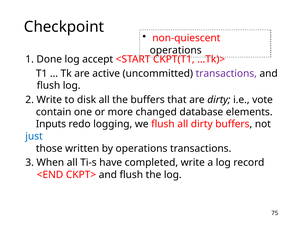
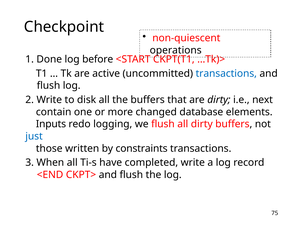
accept: accept -> before (98, 59)
transactions colour: purple -> blue (226, 73)
vote: vote -> next (263, 100)
by operations: operations -> constraints (142, 148)
